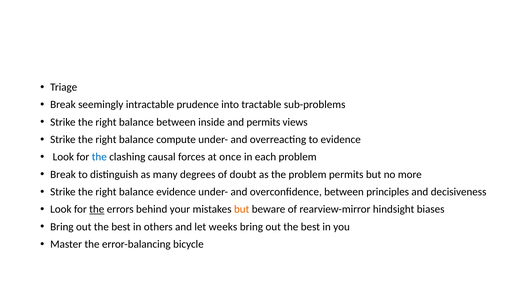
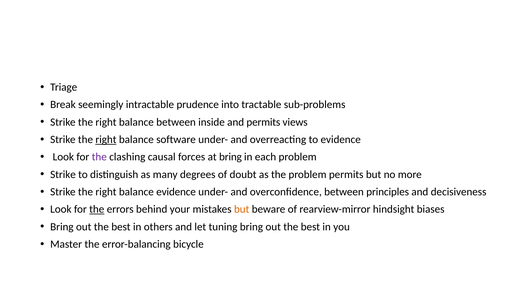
right underline: none -> present (106, 139)
compute: compute -> software (176, 139)
the colour: blue -> purple (99, 157)
at once: once -> bring (230, 157)
Break: Break -> Strike (63, 174)
weeks: weeks -> tuning (223, 226)
